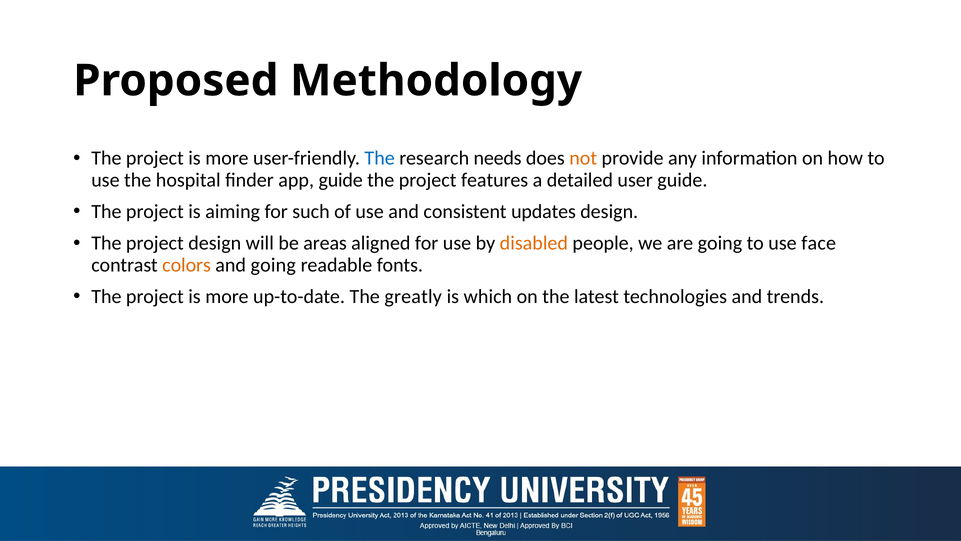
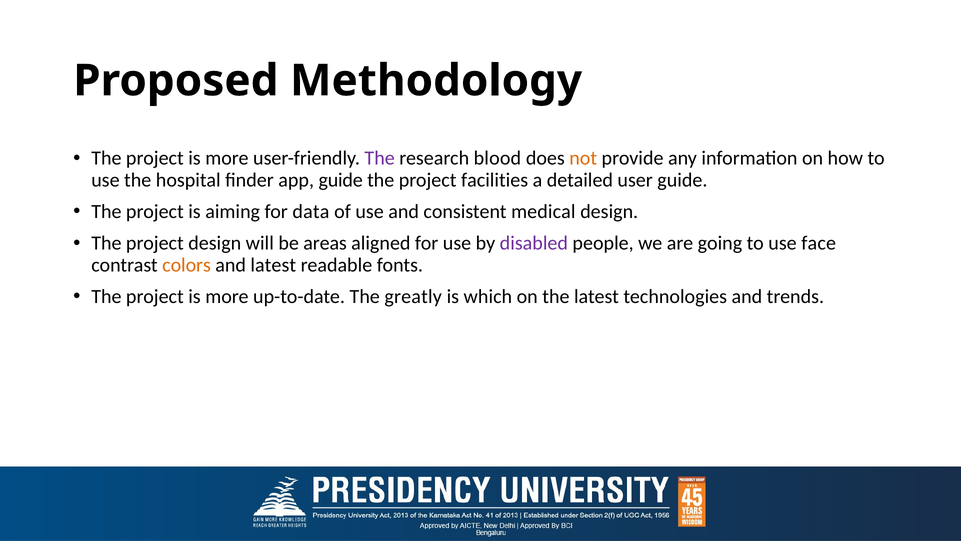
The colour: blue -> purple (380, 158)
needs: needs -> blood (497, 158)
features: features -> facilities (495, 180)
such: such -> data (311, 211)
updates: updates -> medical (543, 211)
disabled colour: orange -> purple (534, 243)
and going: going -> latest (273, 265)
